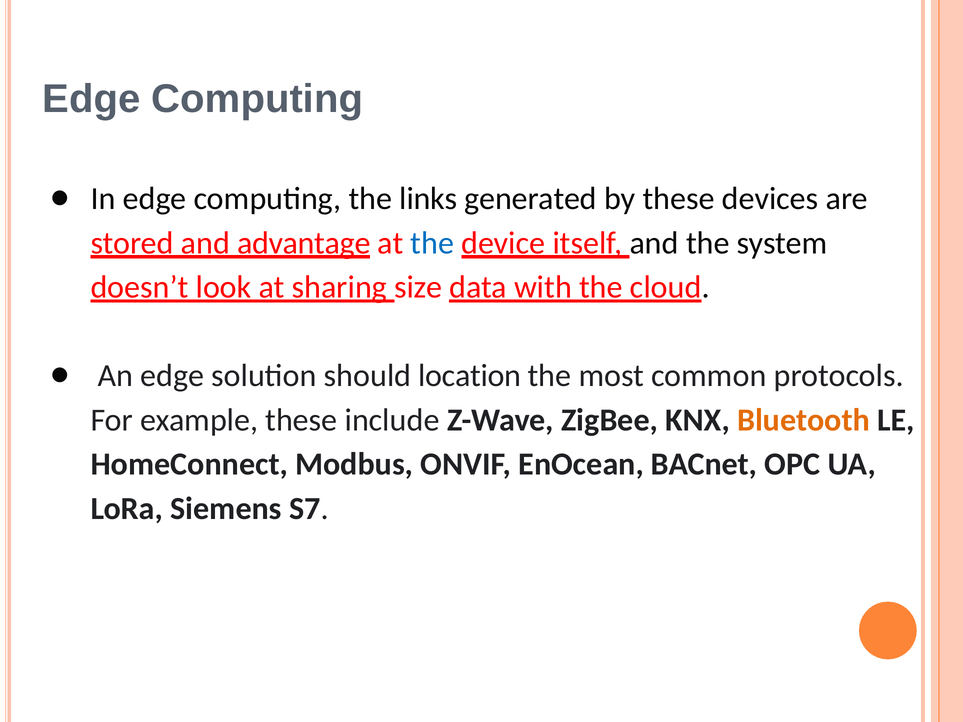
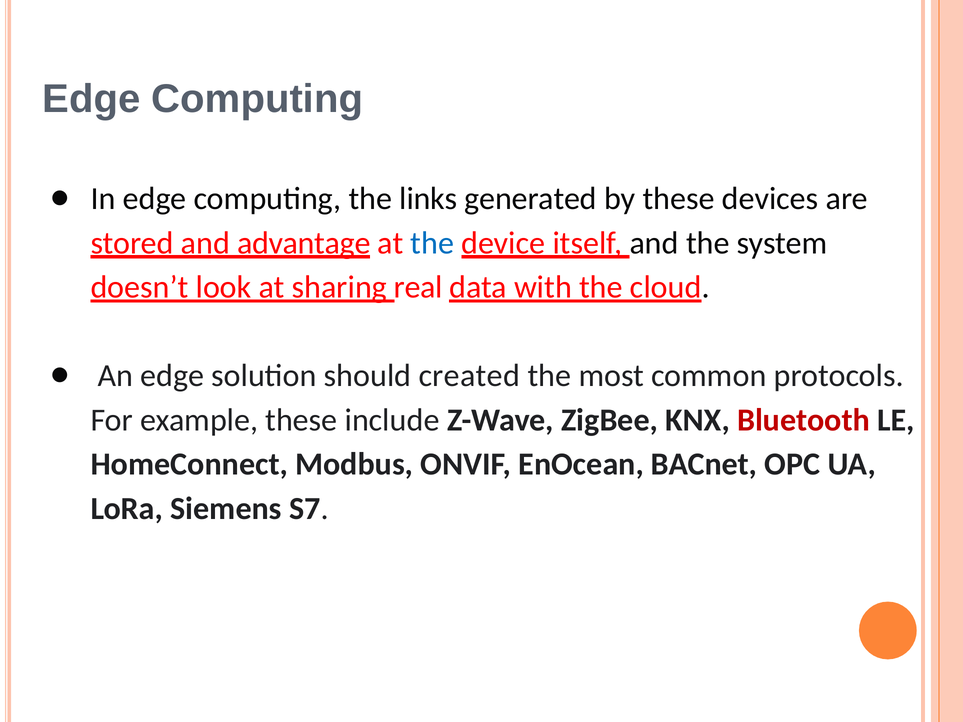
size: size -> real (418, 287)
location: location -> created (469, 376)
Bluetooth colour: orange -> red (804, 420)
